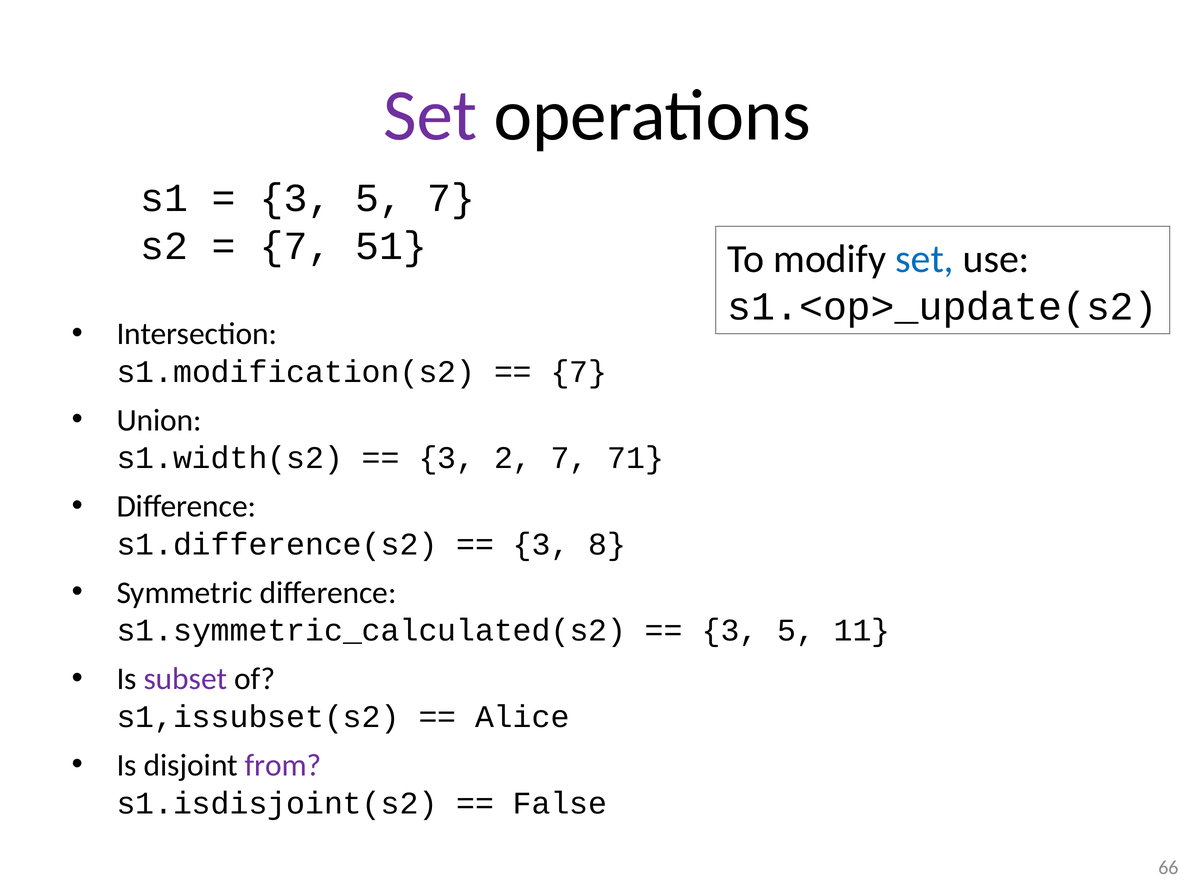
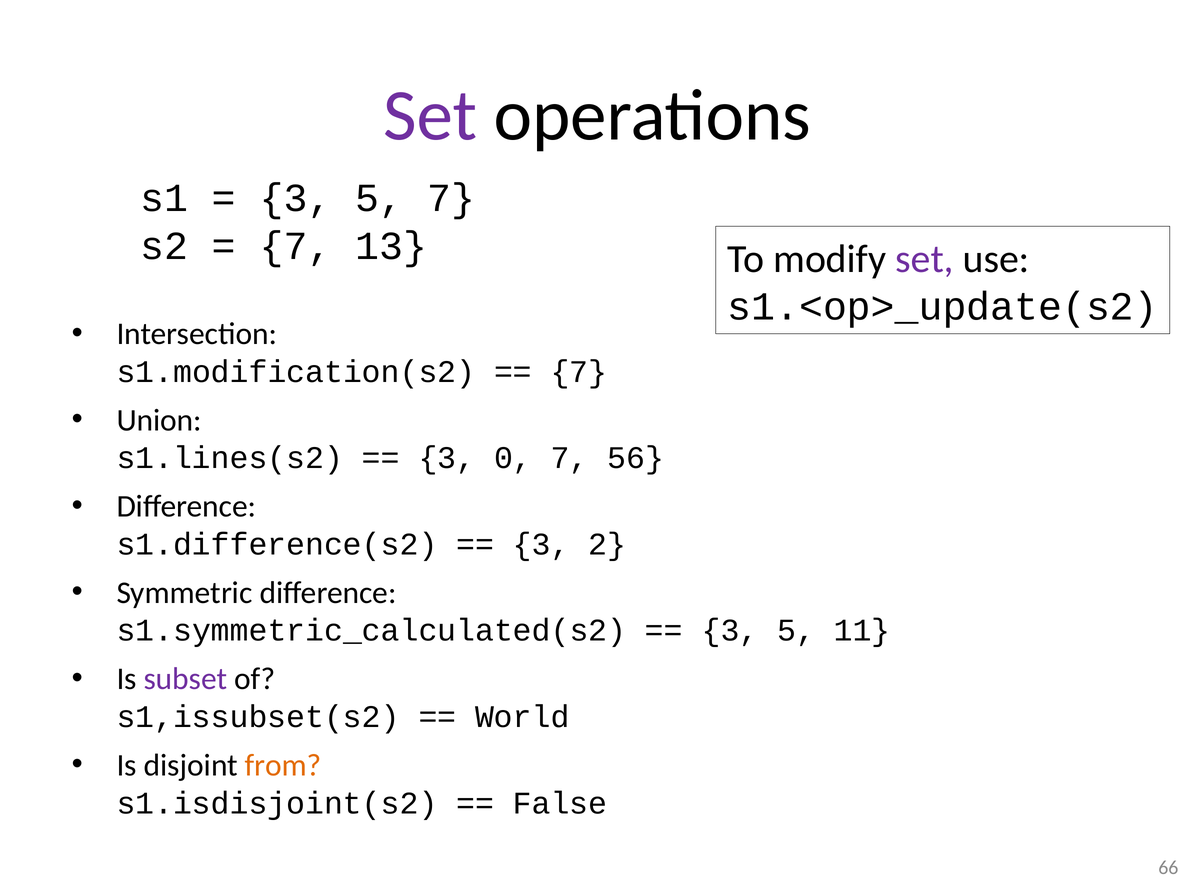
51: 51 -> 13 (391, 246)
set colour: blue -> purple (925, 259)
s1.width(s2: s1.width(s2 -> s1.lines(s2 (230, 458)
2: 2 -> 0 (513, 458)
71: 71 -> 56 (636, 458)
8: 8 -> 2 (607, 544)
Alice: Alice -> World (522, 717)
from colour: purple -> orange (283, 766)
